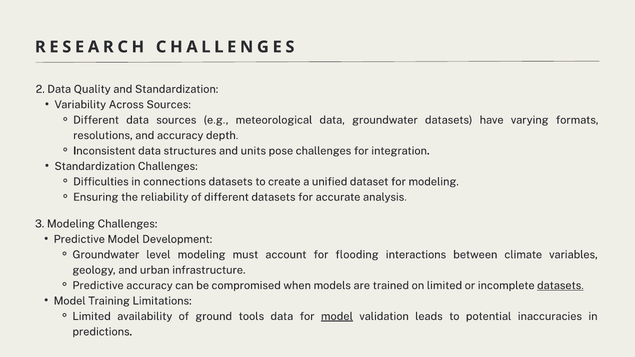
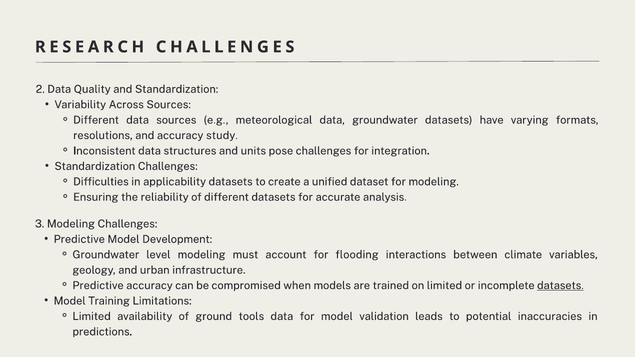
depth: depth -> study (222, 135)
connections: connections -> applicability (175, 182)
model underline: present -> none (337, 316)
